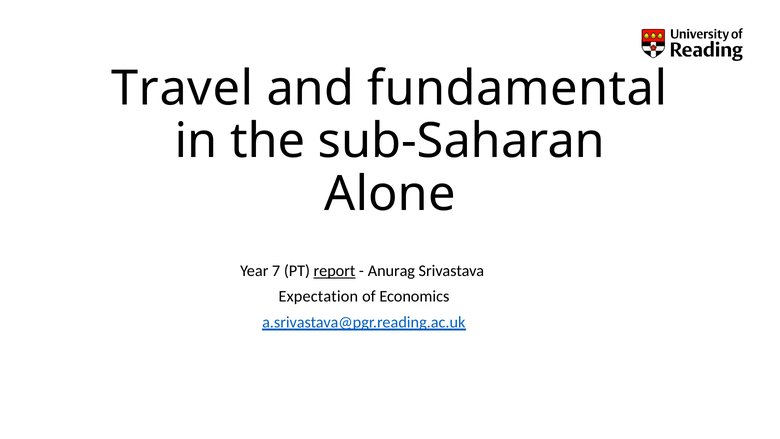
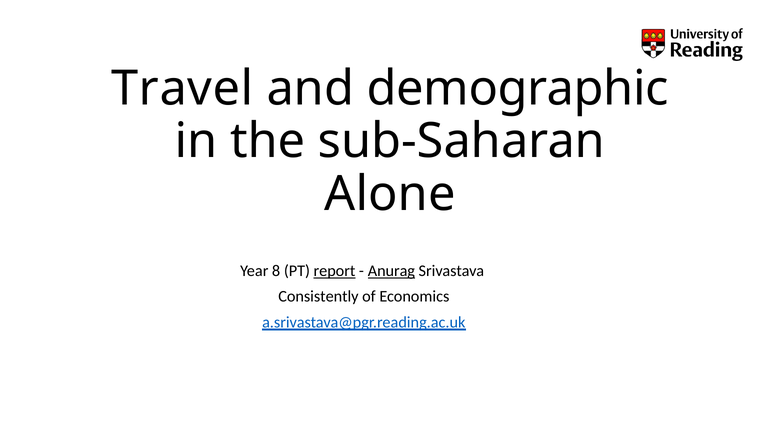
fundamental: fundamental -> demographic (518, 89)
7: 7 -> 8 (276, 271)
Anurag underline: none -> present (391, 271)
Expectation: Expectation -> Consistently (318, 296)
